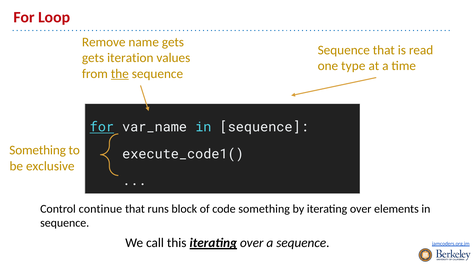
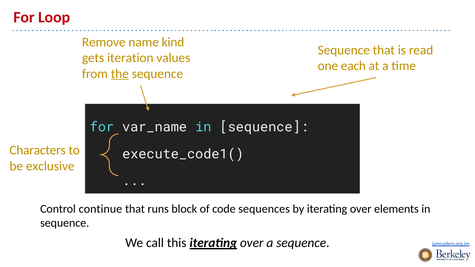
name gets: gets -> kind (173, 42)
type: type -> each (353, 66)
for underline: present -> none (102, 127)
Something: Something -> Characters (38, 150)
code something: something -> sequences (264, 209)
